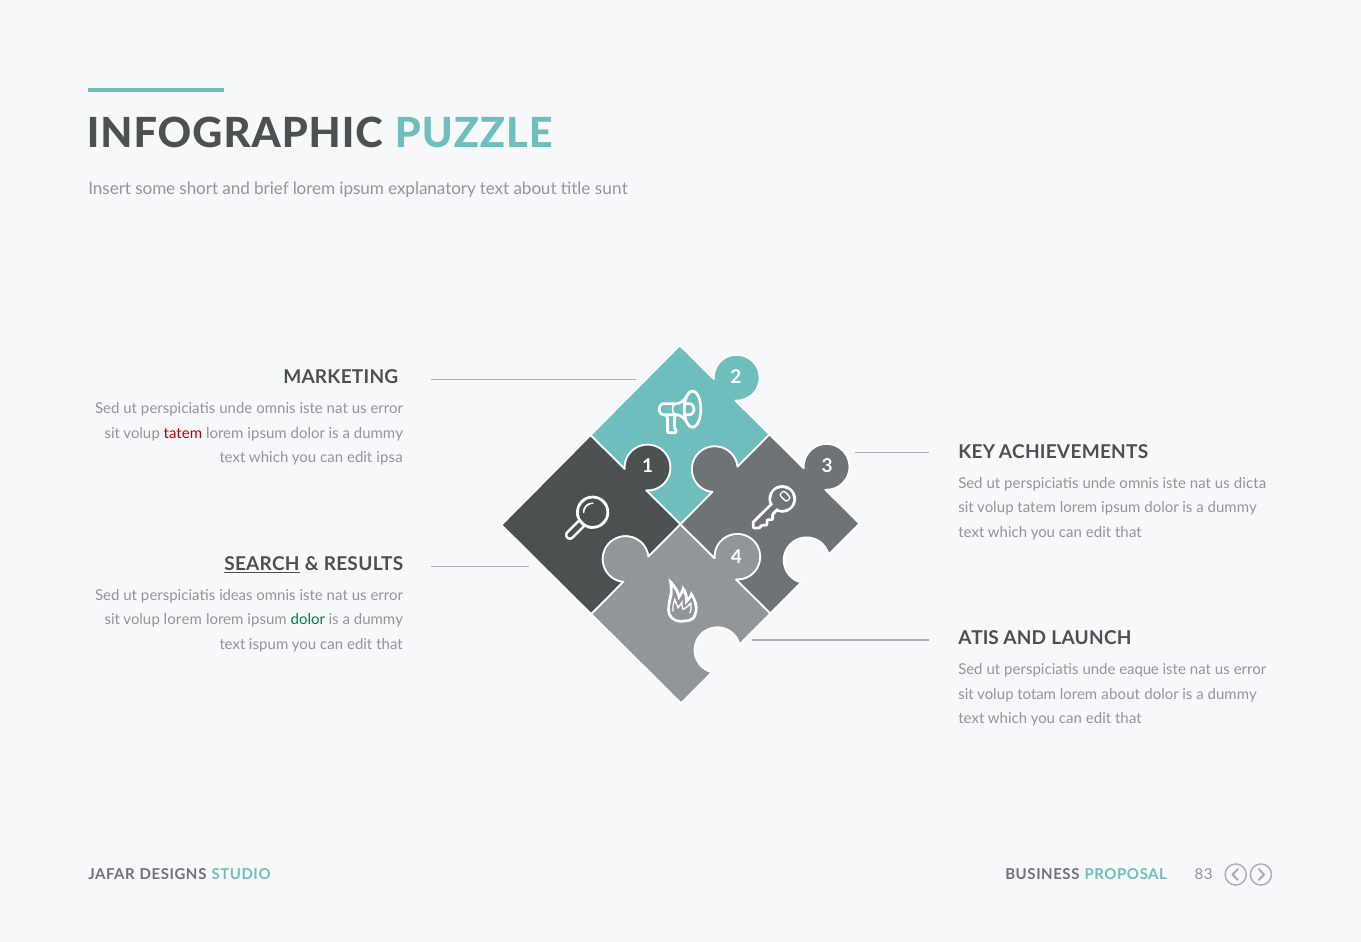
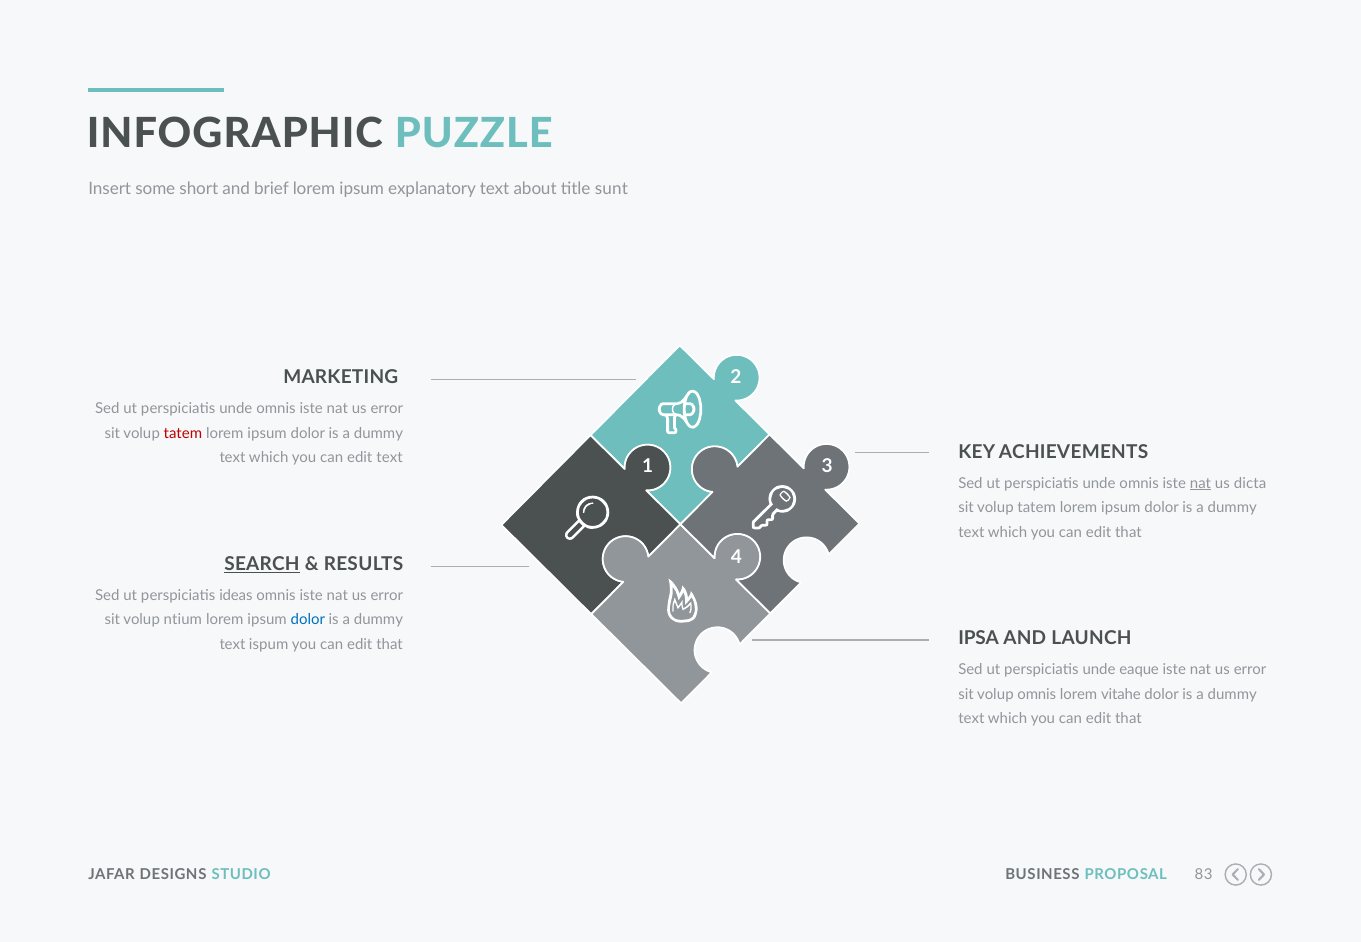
edit ipsa: ipsa -> text (390, 458)
nat underline: none -> present (1200, 483)
volup lorem: lorem -> ntium (183, 620)
dolor colour: green -> blue (308, 620)
ATIS: ATIS -> IPSA (979, 639)
volup totam: totam -> omnis (1037, 694)
lorem about: about -> vitahe (1121, 694)
